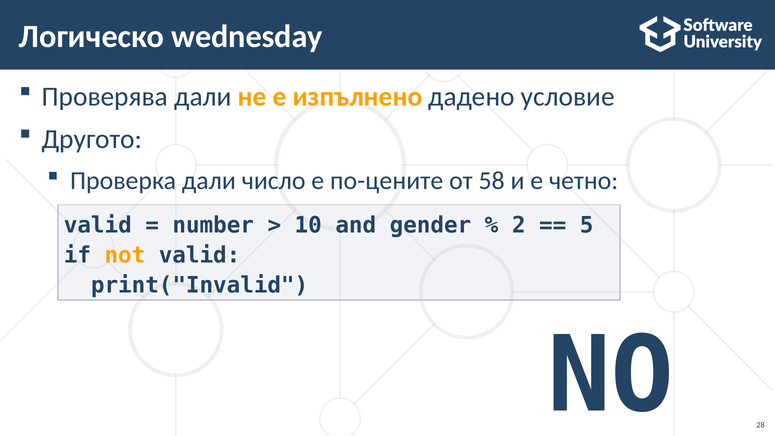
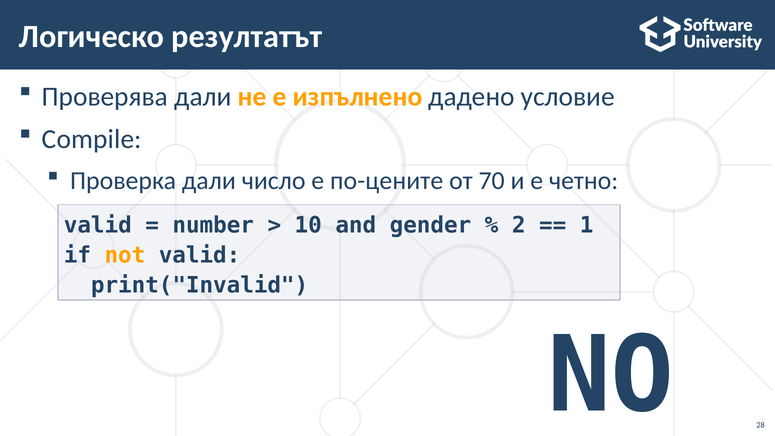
wednesday: wednesday -> резултатът (247, 37)
Другото: Другото -> Compile (92, 139)
58: 58 -> 70 (492, 181)
5: 5 -> 1 (587, 225)
